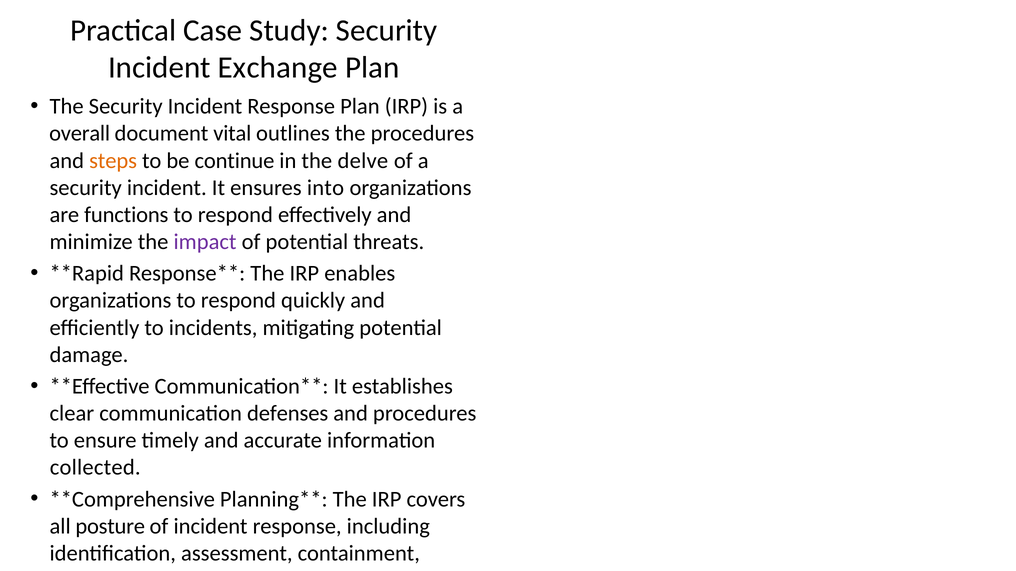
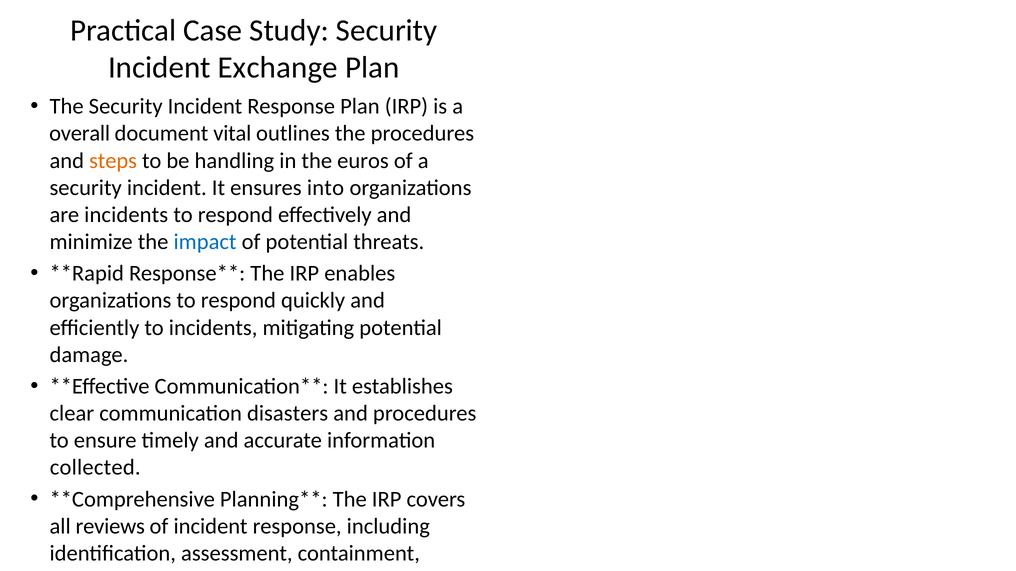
be continue: continue -> handling (234, 161)
delve: delve -> euros (363, 161)
are functions: functions -> incidents (126, 215)
impact colour: purple -> blue (205, 242)
defenses: defenses -> disasters (288, 414)
posture: posture -> reviews (110, 527)
